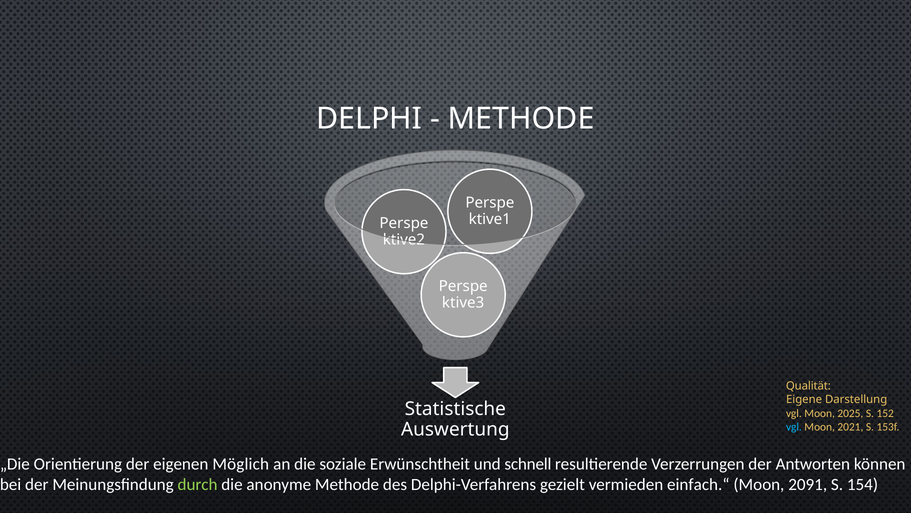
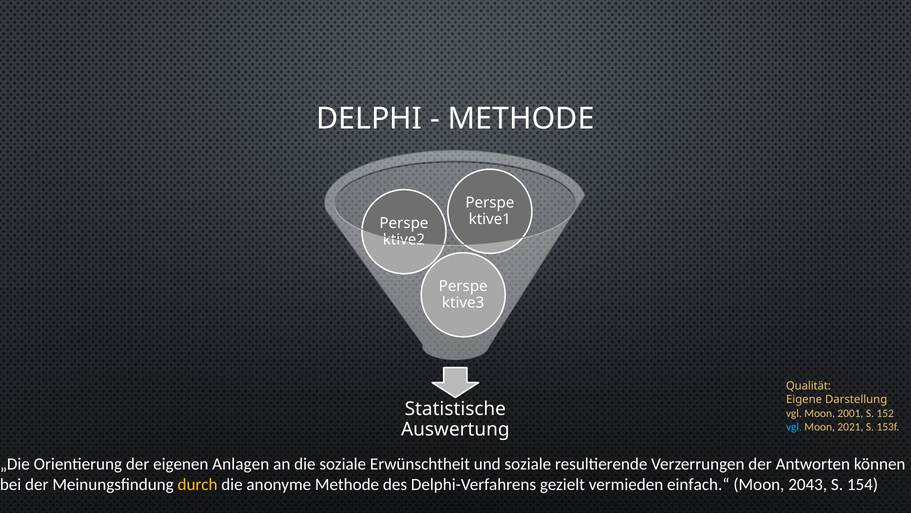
2025: 2025 -> 2001 (850, 413)
Möglich: Möglich -> Anlagen (241, 464)
und schnell: schnell -> soziale (528, 464)
durch colour: light green -> yellow (198, 484)
2091: 2091 -> 2043 (808, 484)
